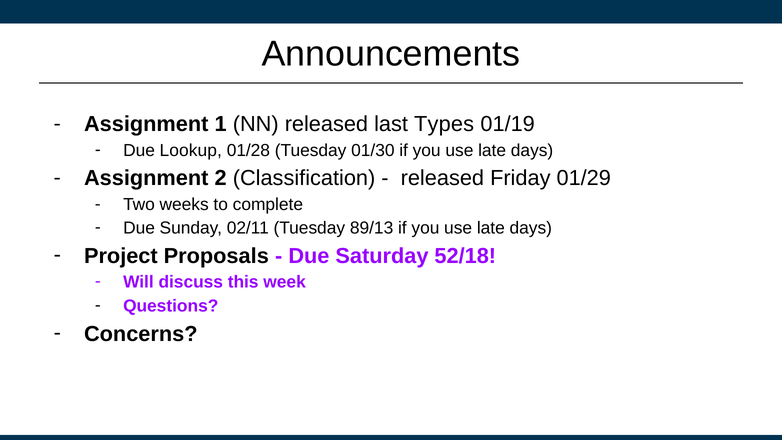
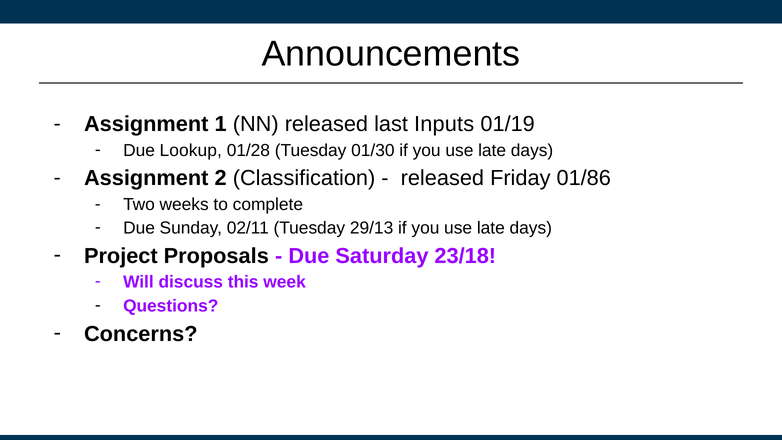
Types: Types -> Inputs (444, 124)
01/29: 01/29 -> 01/86 (584, 178)
89/13: 89/13 -> 29/13 (372, 228)
52/18: 52/18 -> 23/18 (465, 256)
